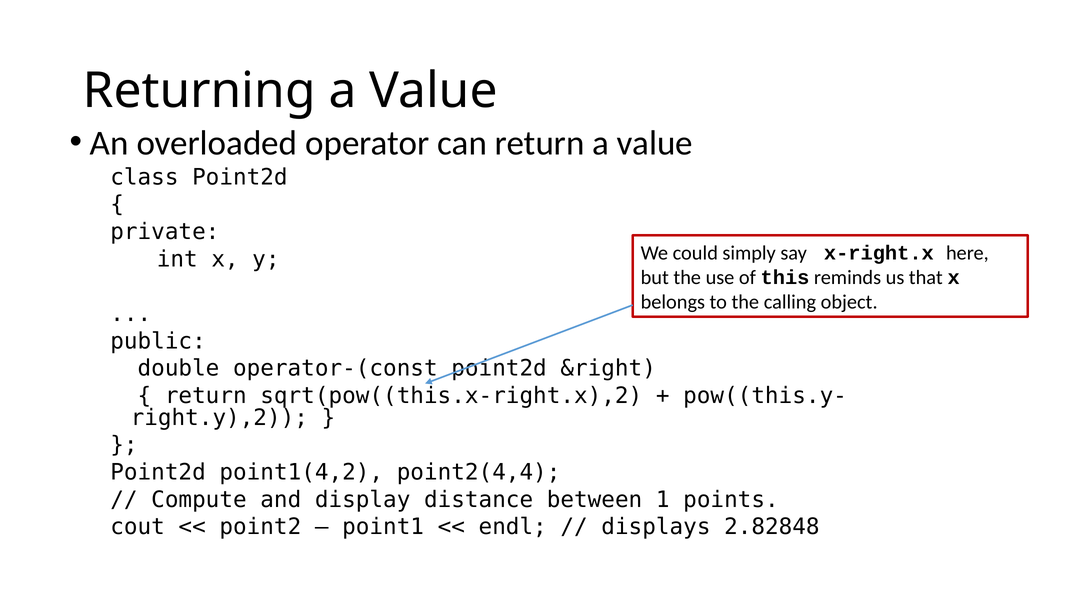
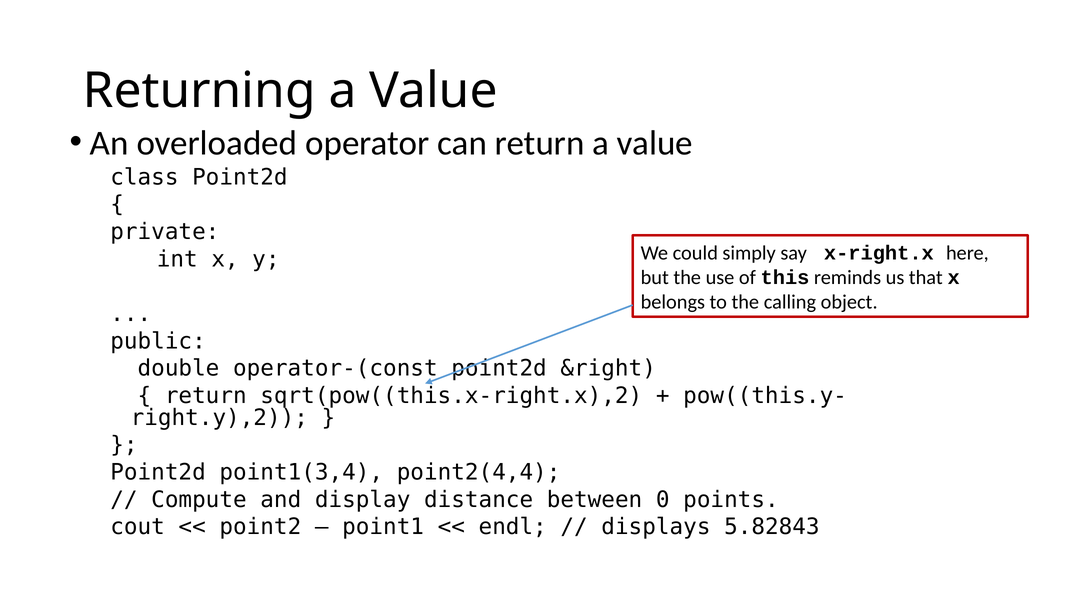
point1(4,2: point1(4,2 -> point1(3,4 (301, 472)
1: 1 -> 0 (663, 500)
2.82848: 2.82848 -> 5.82843 (772, 527)
